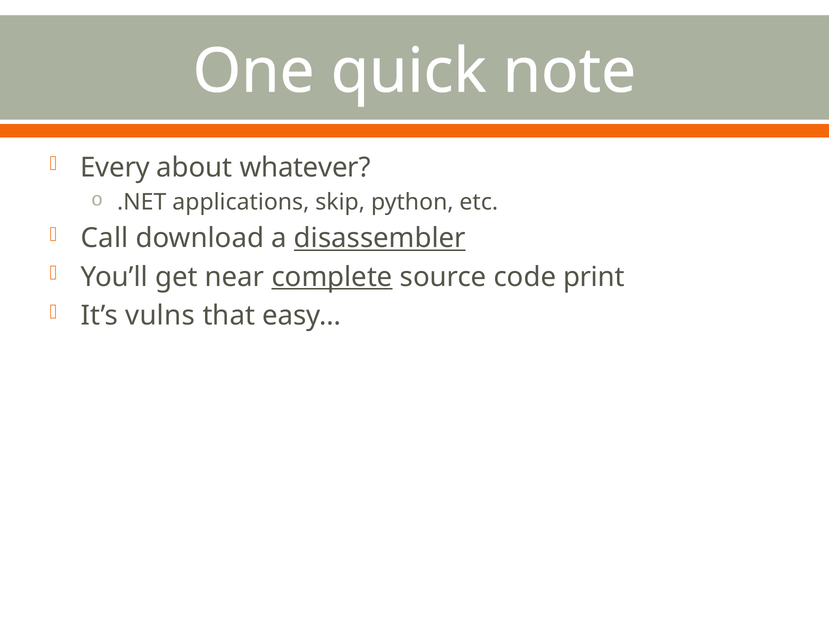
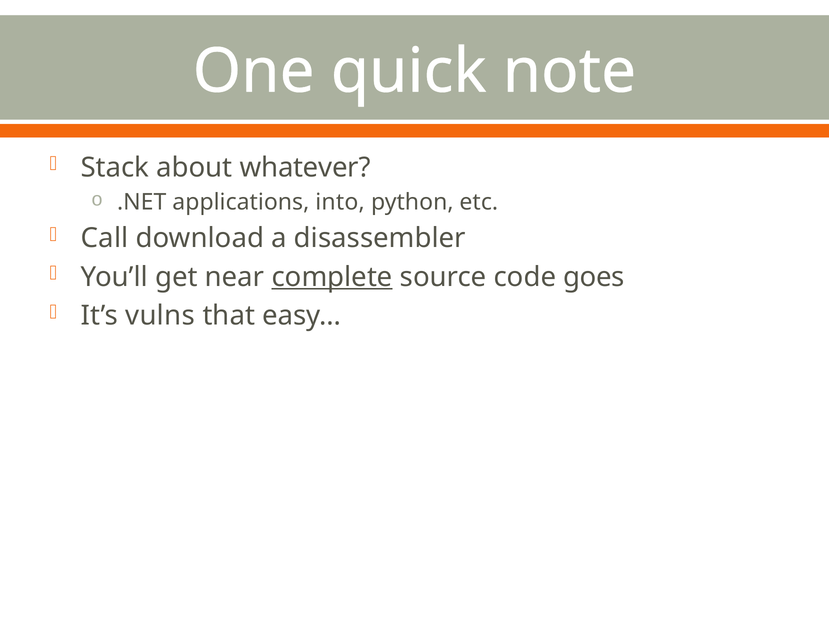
Every: Every -> Stack (115, 168)
skip: skip -> into (340, 202)
disassembler underline: present -> none (380, 239)
print: print -> goes (594, 277)
